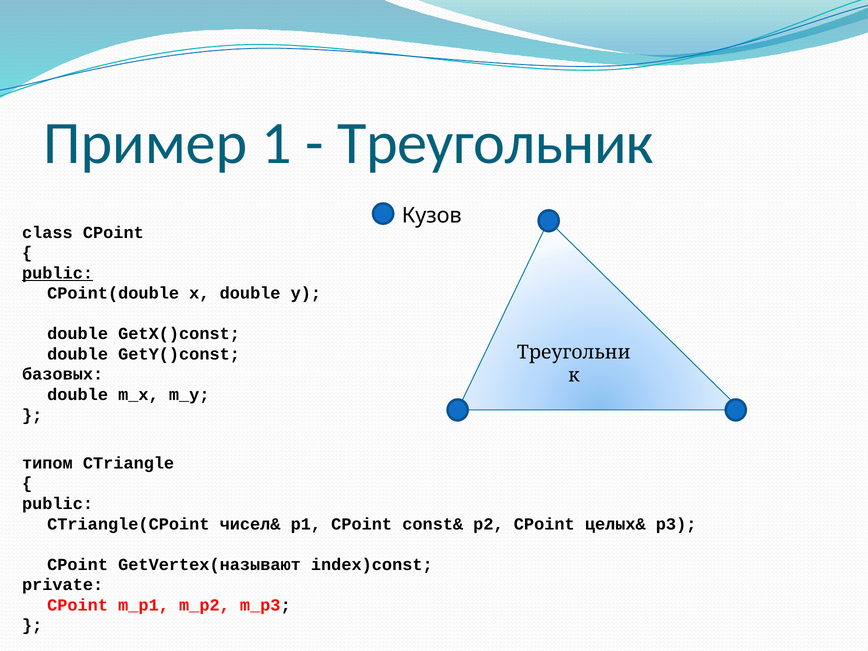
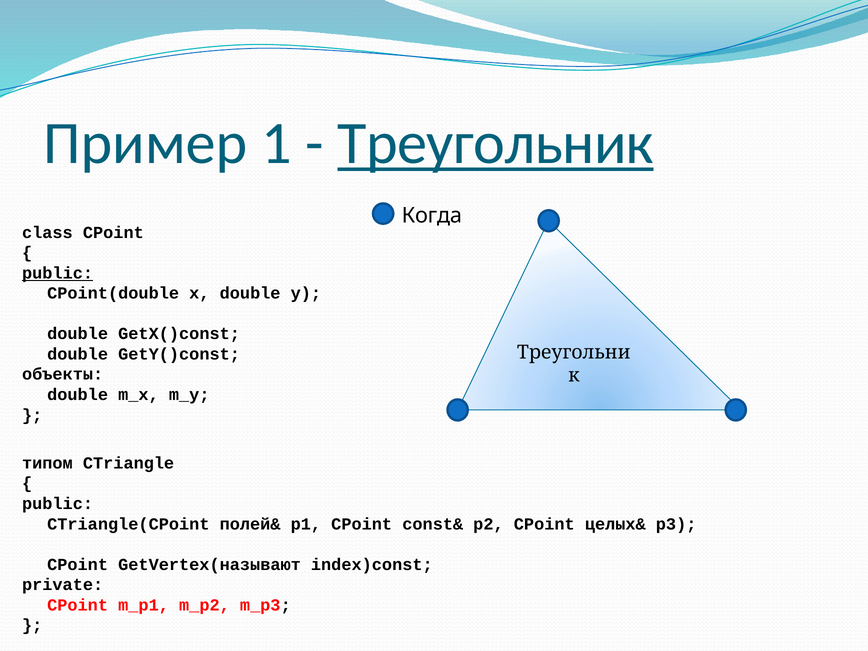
Треугольник underline: none -> present (496, 143)
Кузов: Кузов -> Когда (432, 215)
базовых: базовых -> объекты (63, 374)
чисел&: чисел& -> полей& (250, 524)
